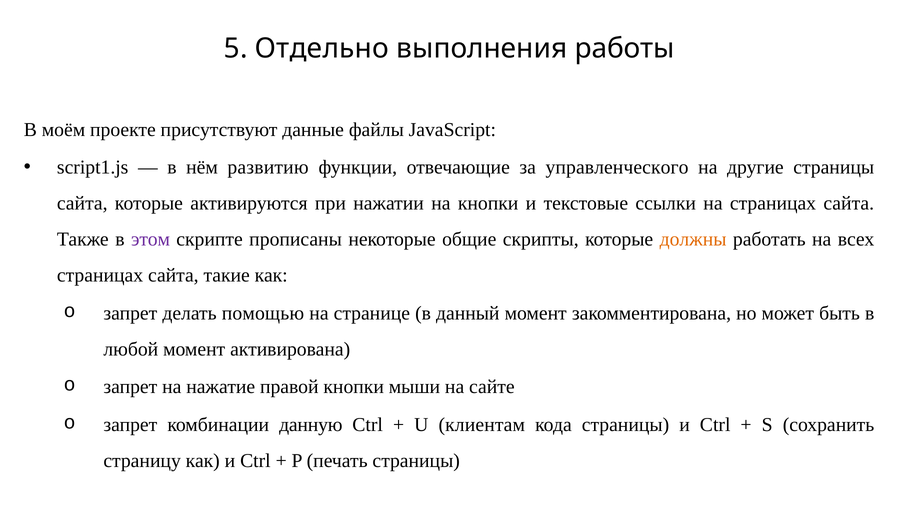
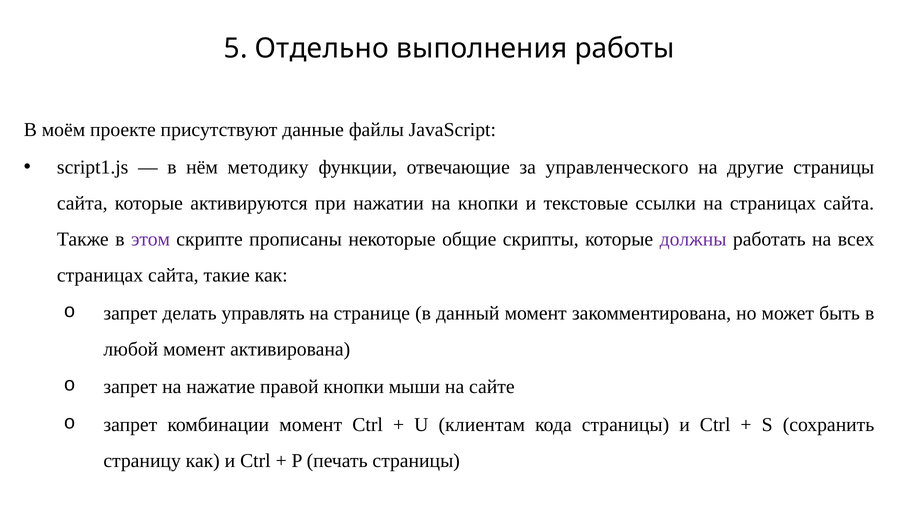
развитию: развитию -> методику (268, 168)
должны colour: orange -> purple (693, 240)
помощью: помощью -> управлять (263, 314)
комбинации данную: данную -> момент (311, 425)
